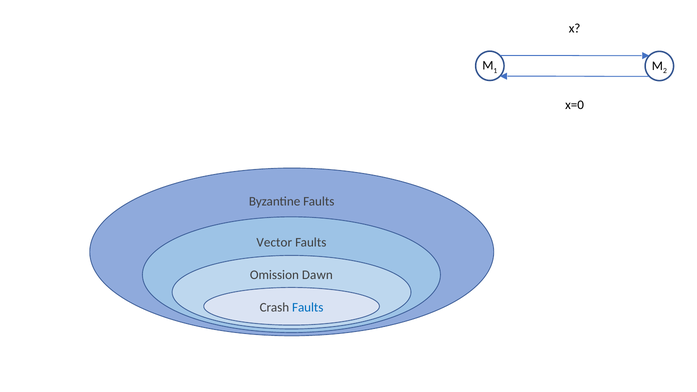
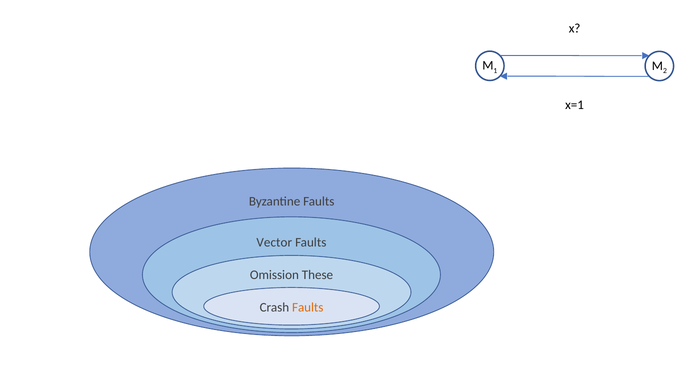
x=0: x=0 -> x=1 (575, 105)
Dawn: Dawn -> These (317, 275)
Faults colour: blue -> orange (308, 307)
